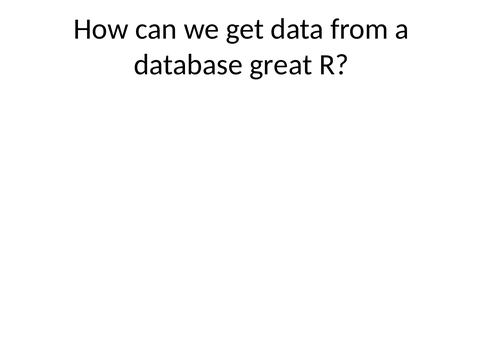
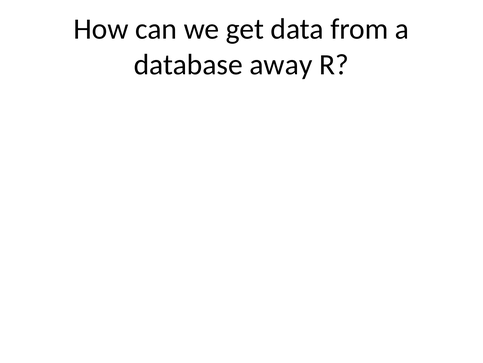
great: great -> away (281, 64)
